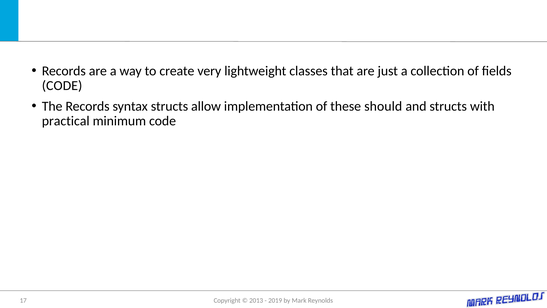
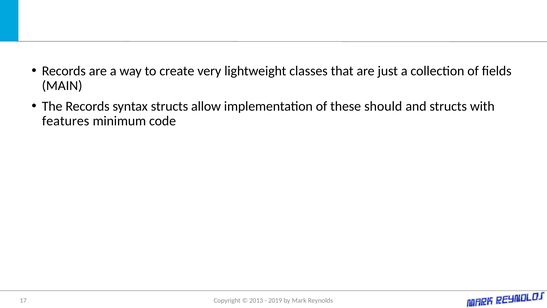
CODE: CODE -> MAIN (62, 86)
practical: practical -> features (66, 121)
